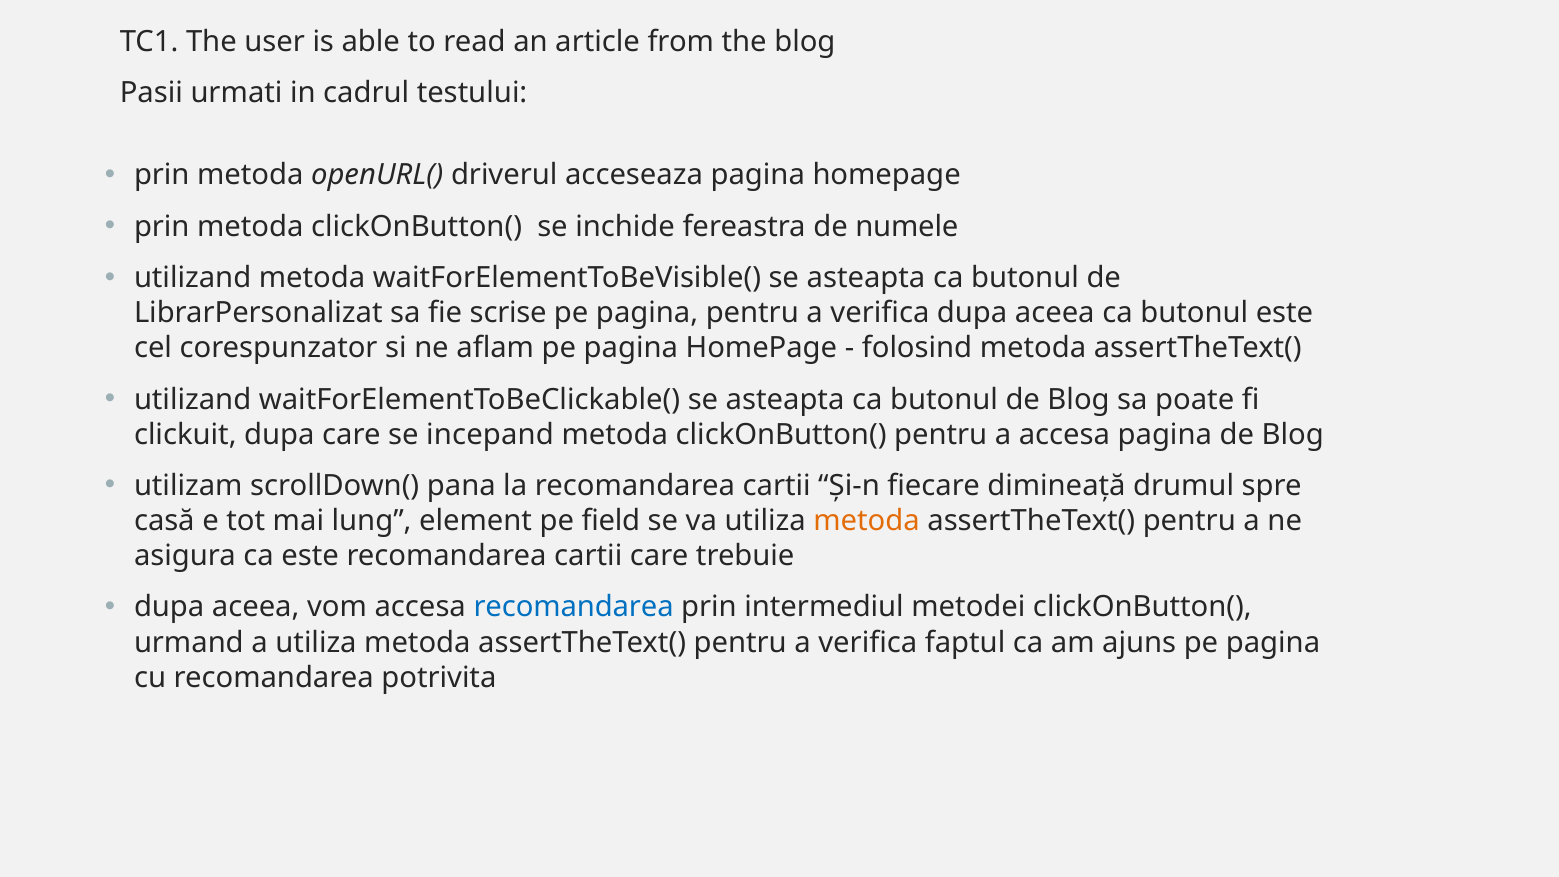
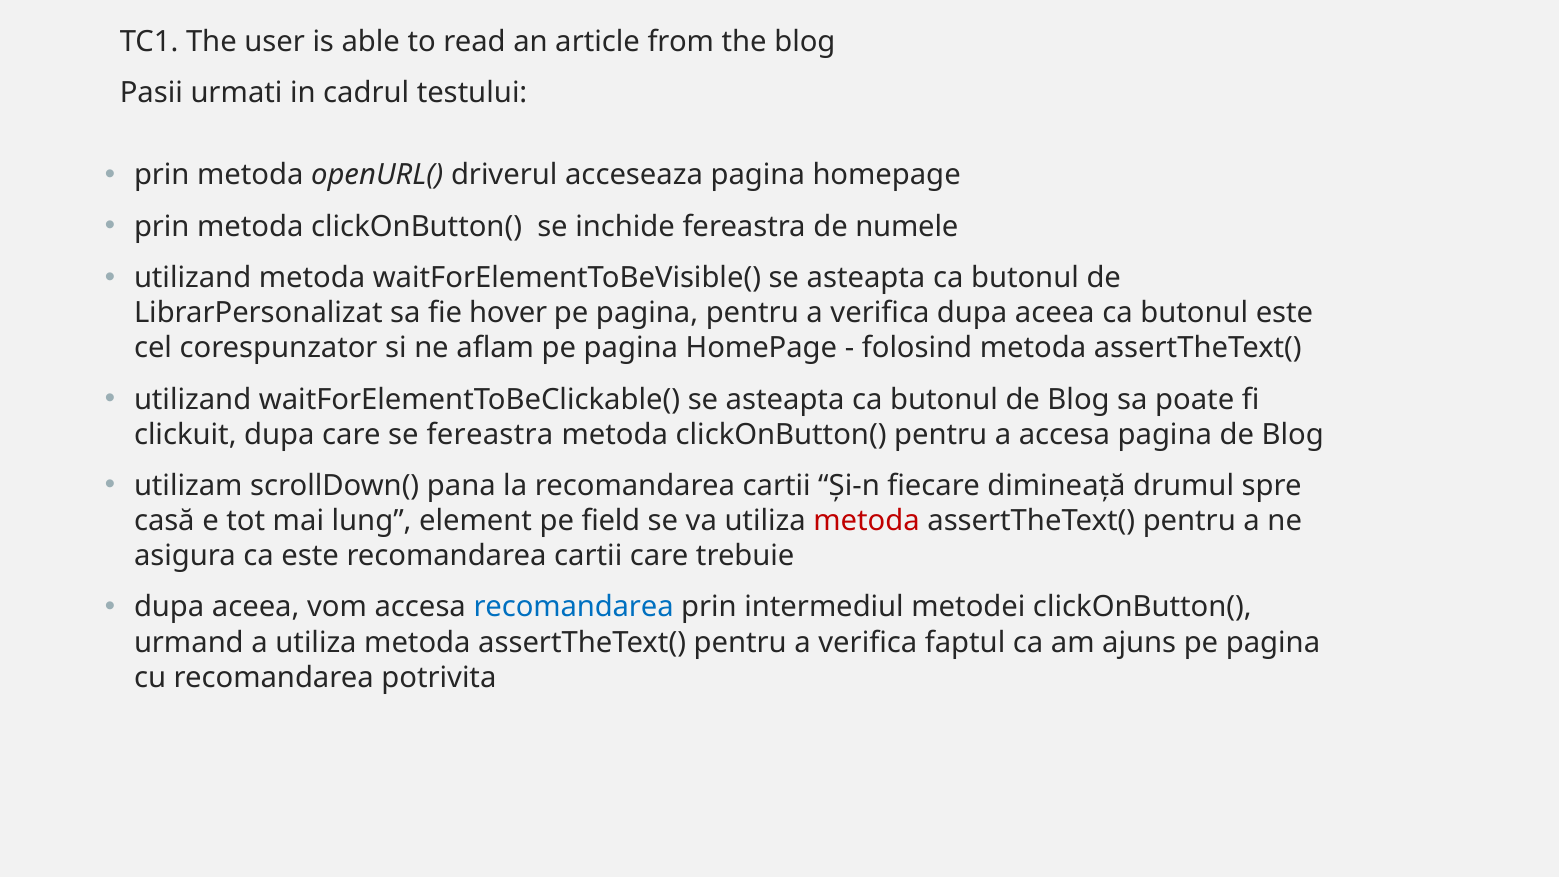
scrise: scrise -> hover (508, 313)
se incepand: incepand -> fereastra (490, 434)
metoda colour: orange -> red (867, 521)
